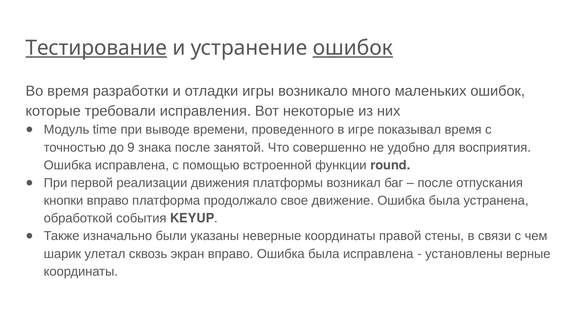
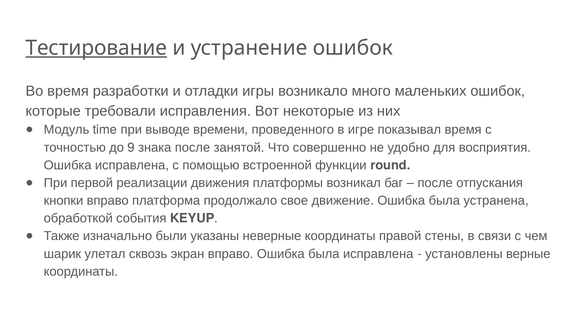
ошибок underline: present -> none (353, 48)
